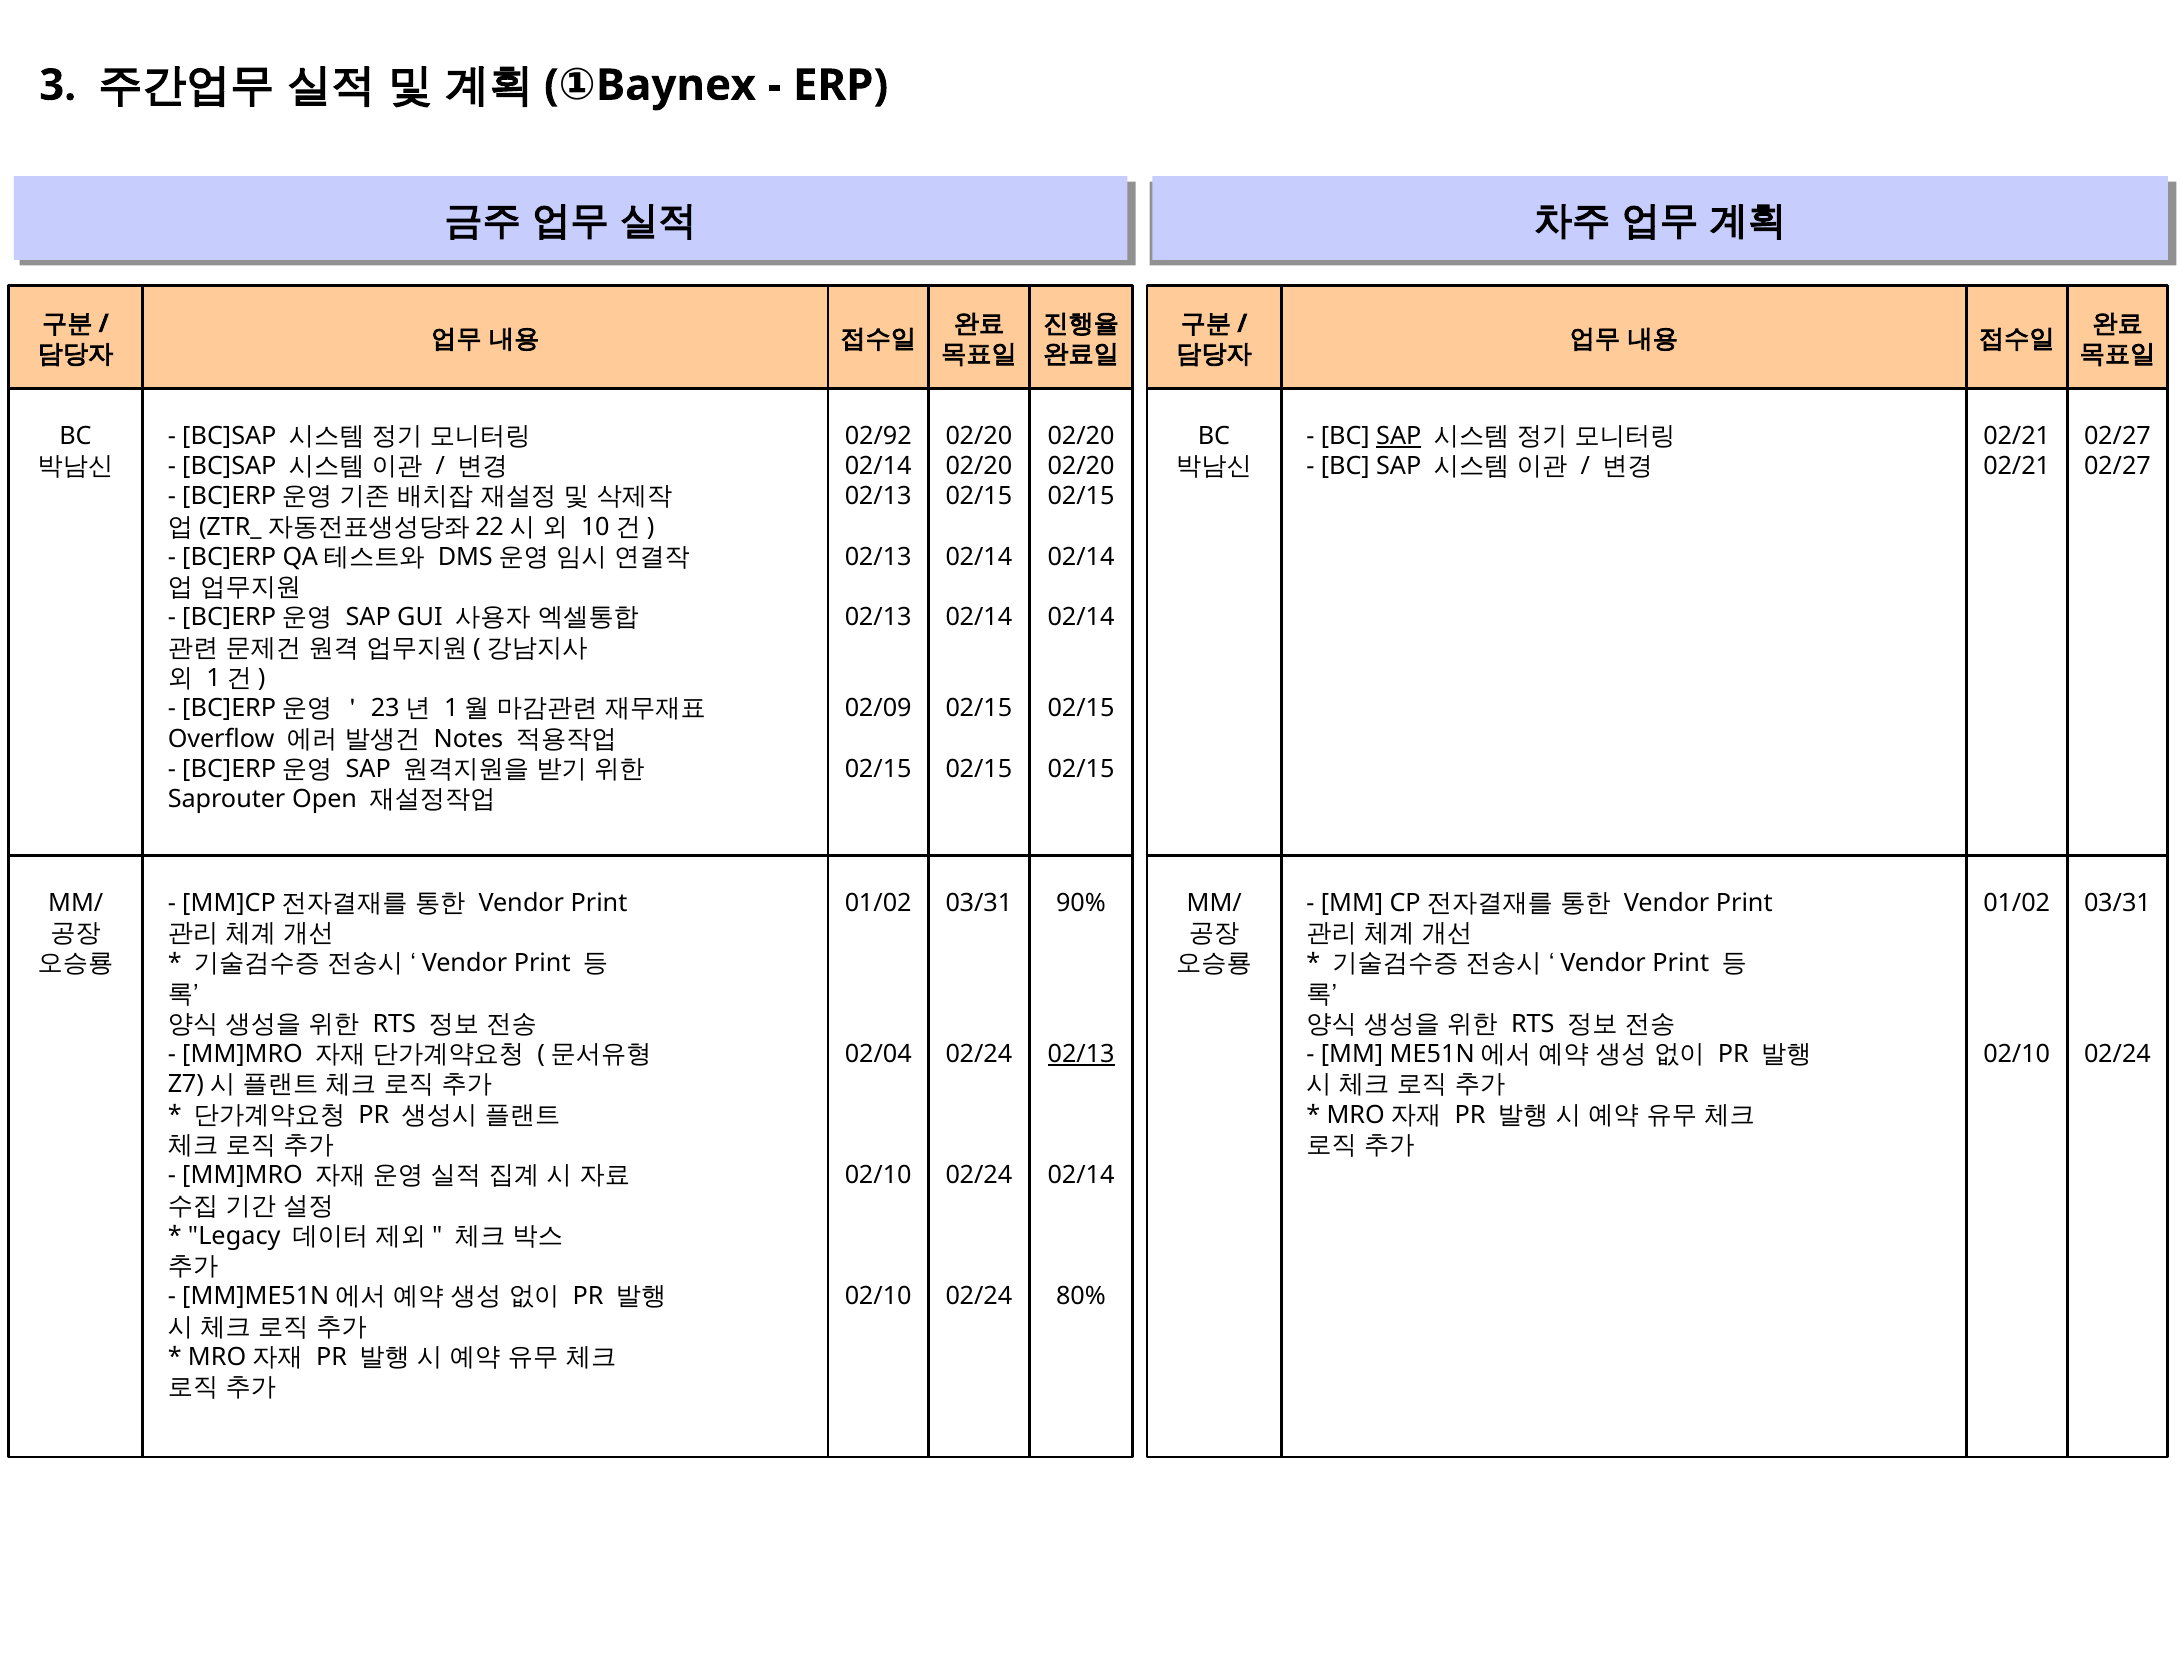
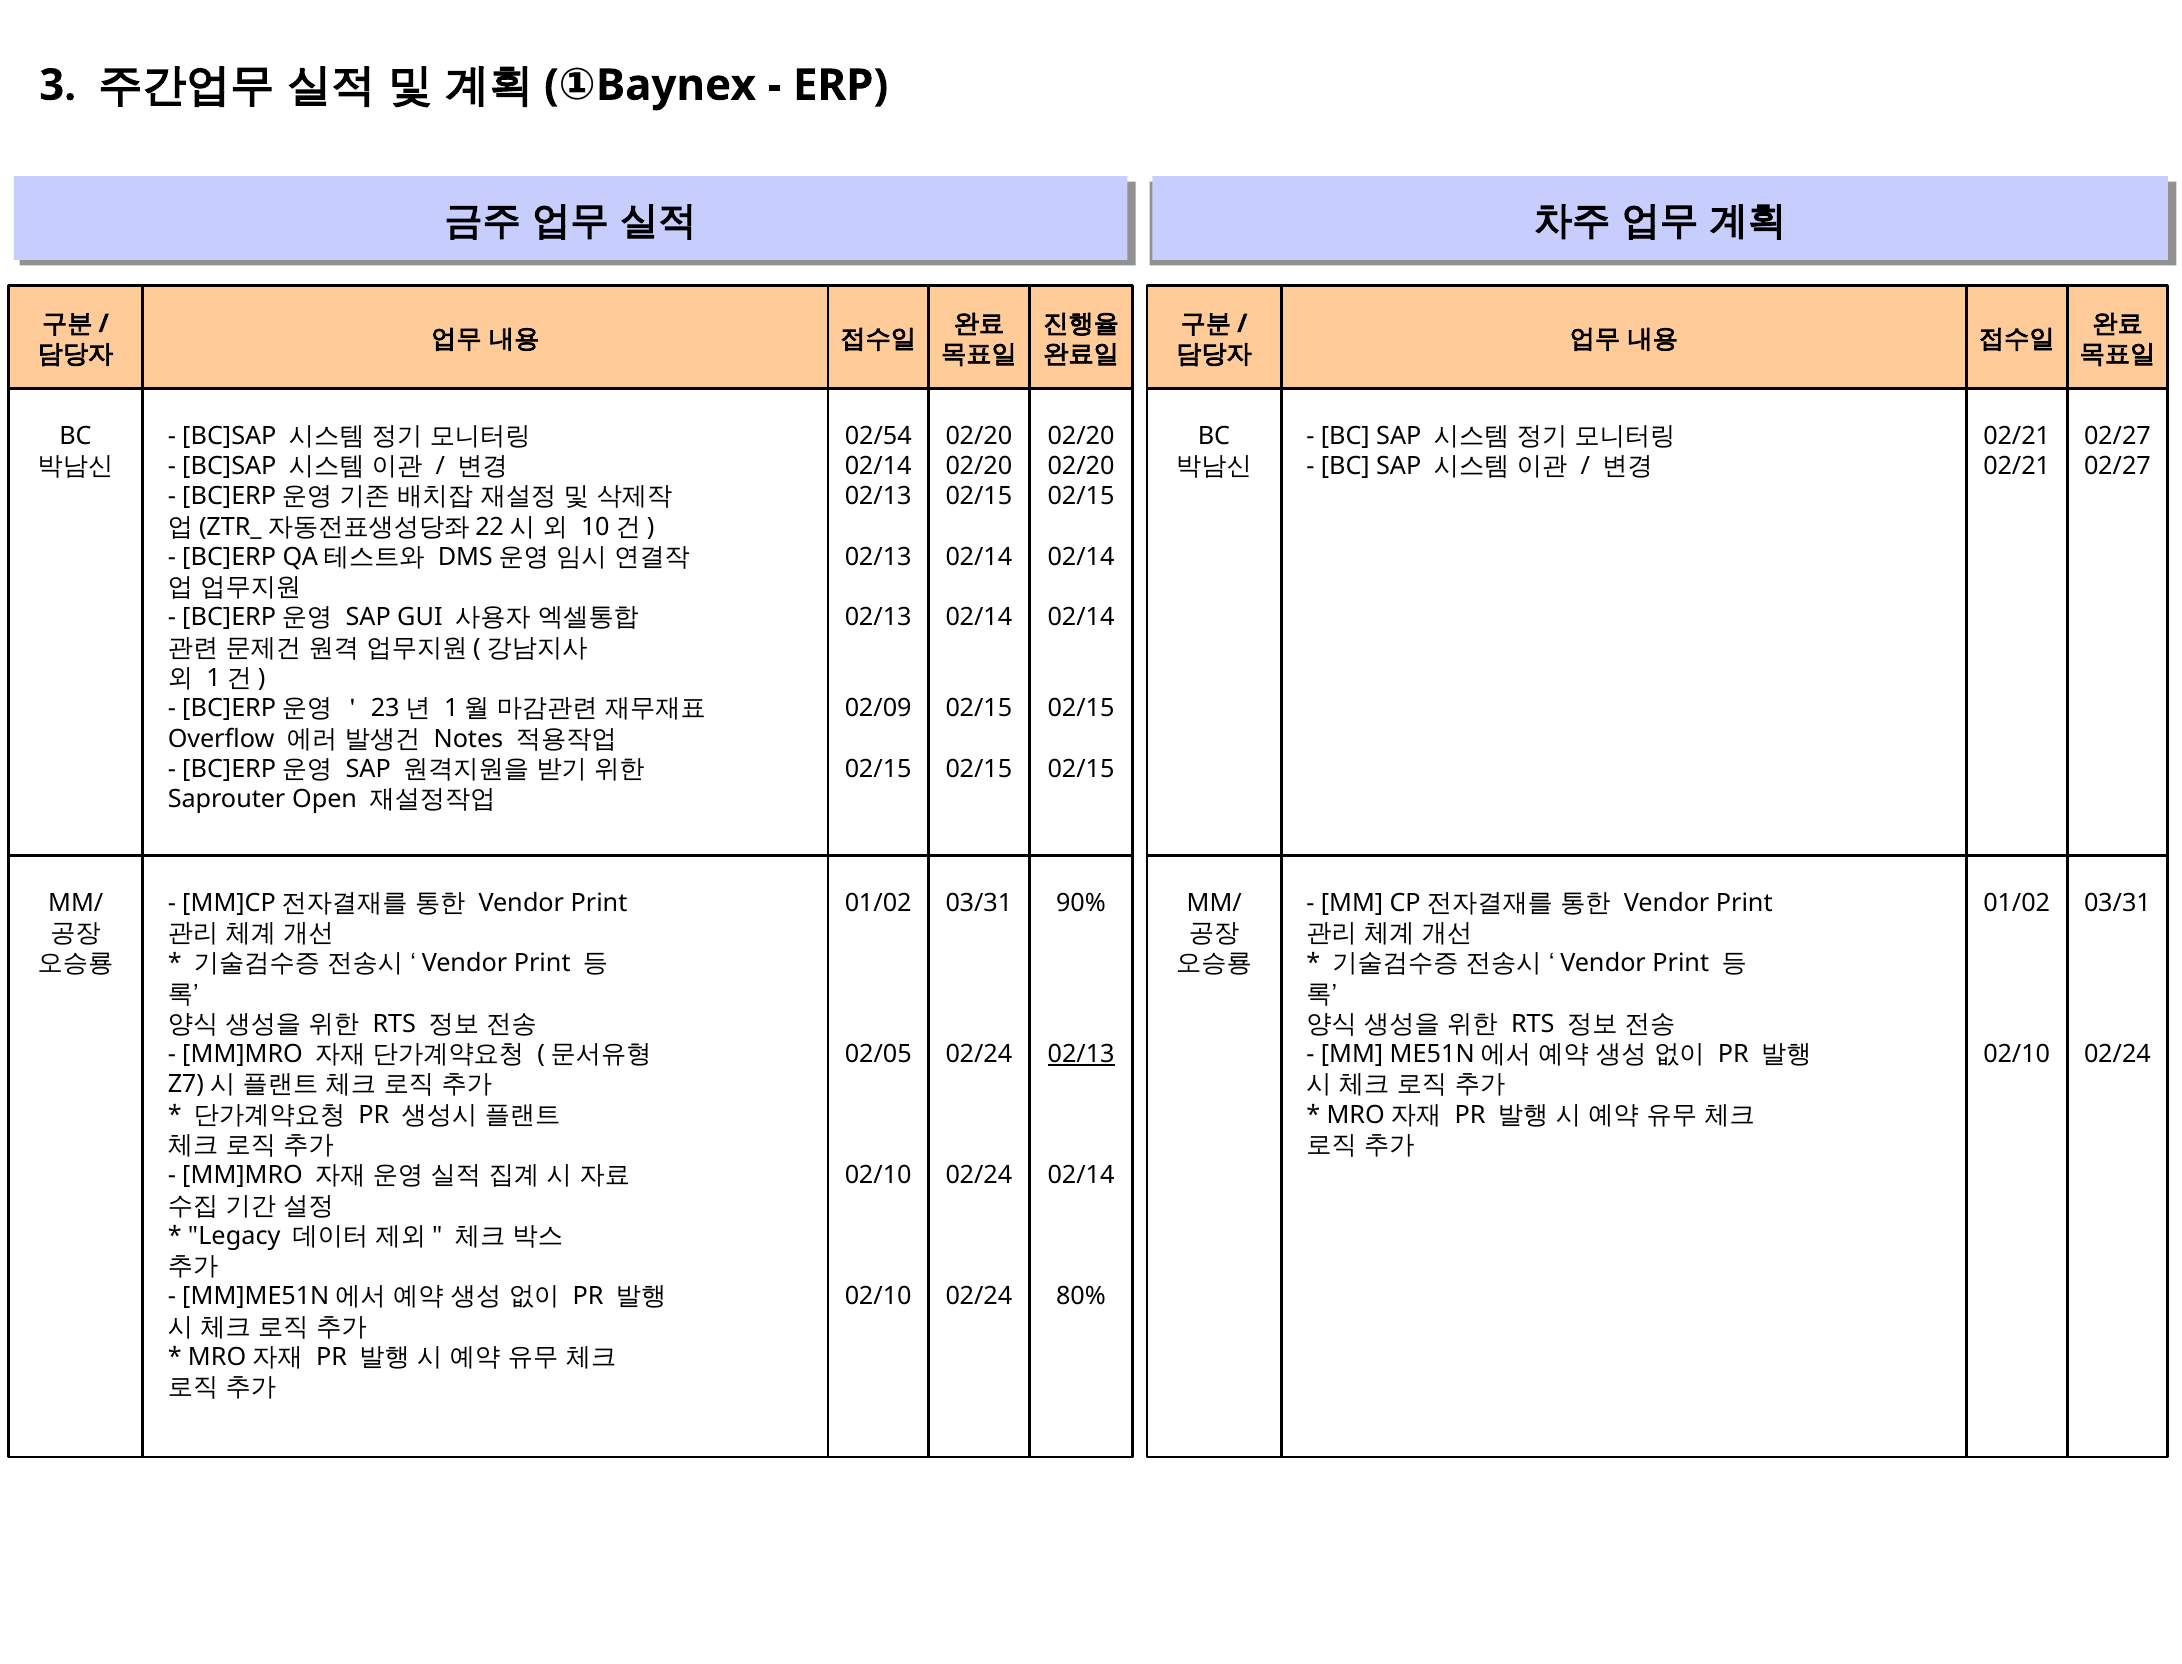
02/92: 02/92 -> 02/54 (878, 436)
SAP underline: present -> none (1399, 436)
02/04: 02/04 -> 02/05 (878, 1055)
